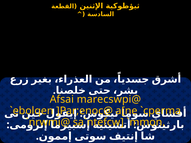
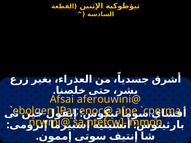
marecswpi@: marecswpi@ -> aferouwini@ (109, 99)
